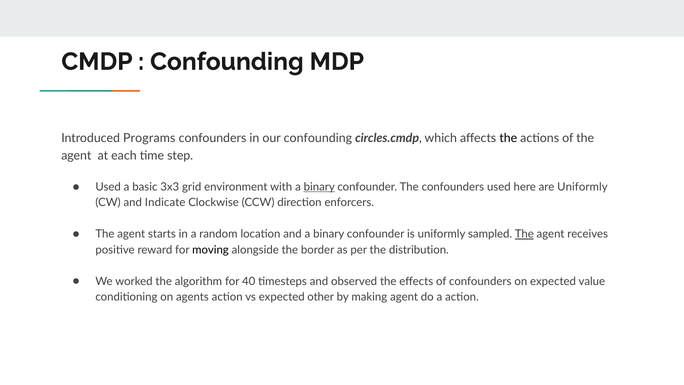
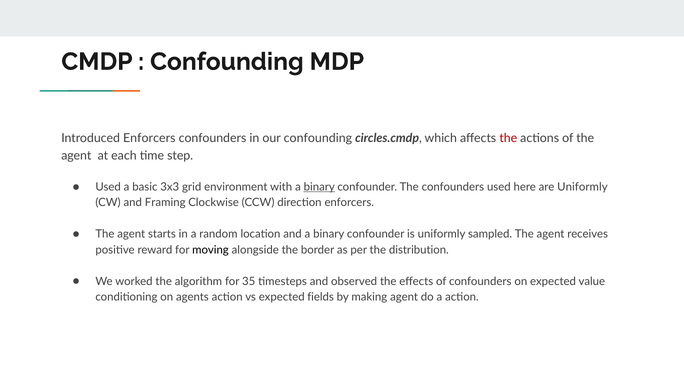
Introduced Programs: Programs -> Enforcers (149, 138)
the colour: black -> red (508, 138)
Indicate: Indicate -> Framing (165, 203)
The underline: present -> none (524, 234)
40: 40 -> 35 (249, 281)
other: other -> fields (321, 297)
